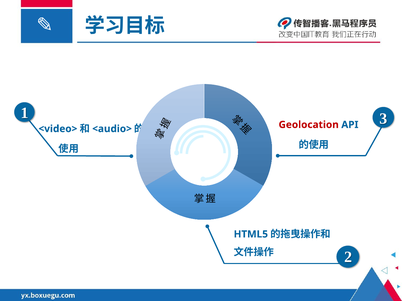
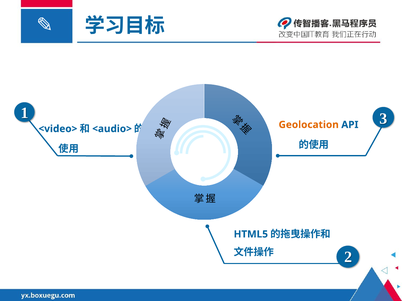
Geolocation colour: red -> orange (309, 125)
